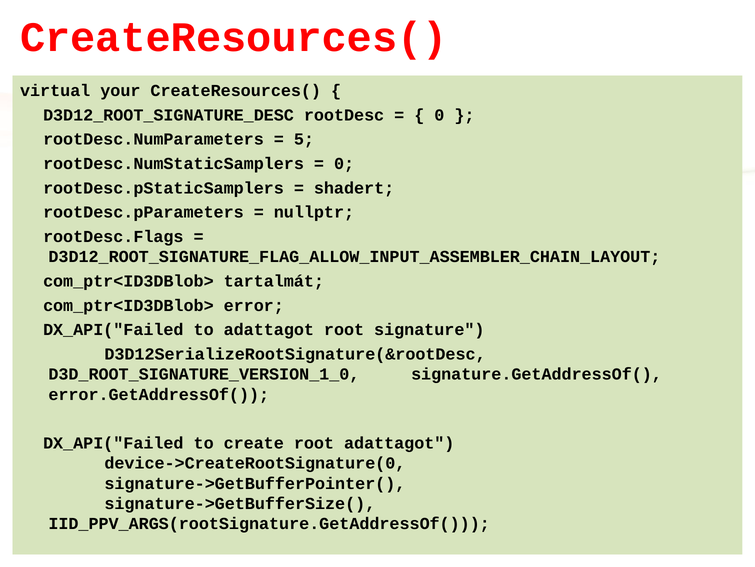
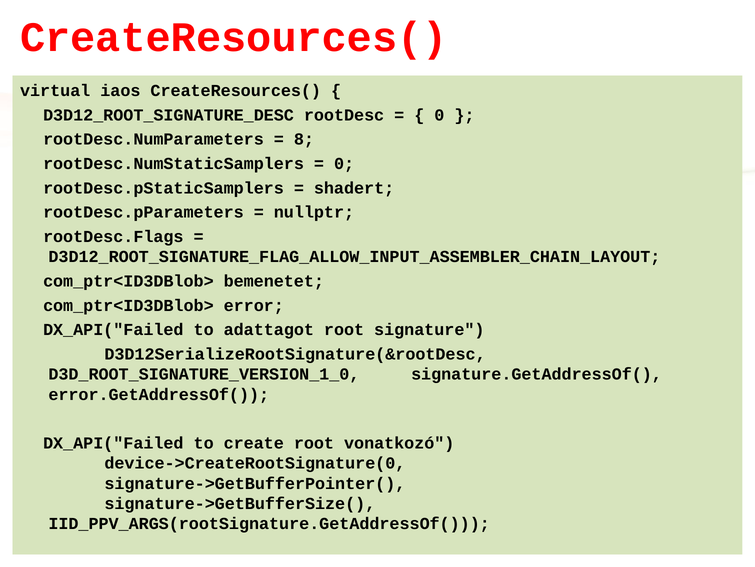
your: your -> iaos (120, 91)
5: 5 -> 8 (304, 139)
tartalmát: tartalmát -> bemenetet (274, 281)
root adattagot: adattagot -> vonatkozó (399, 443)
